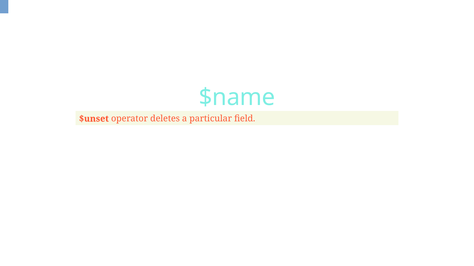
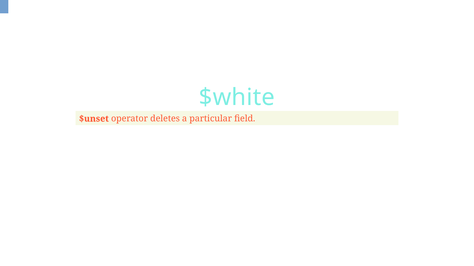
$name: $name -> $white (237, 98)
